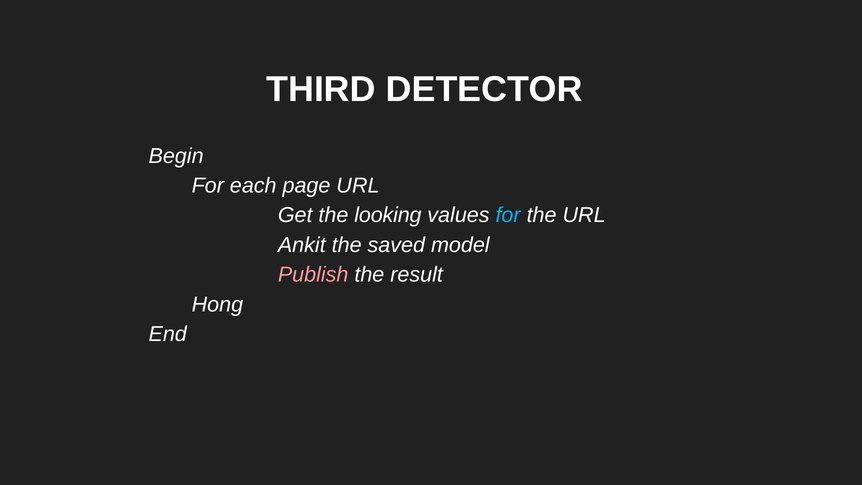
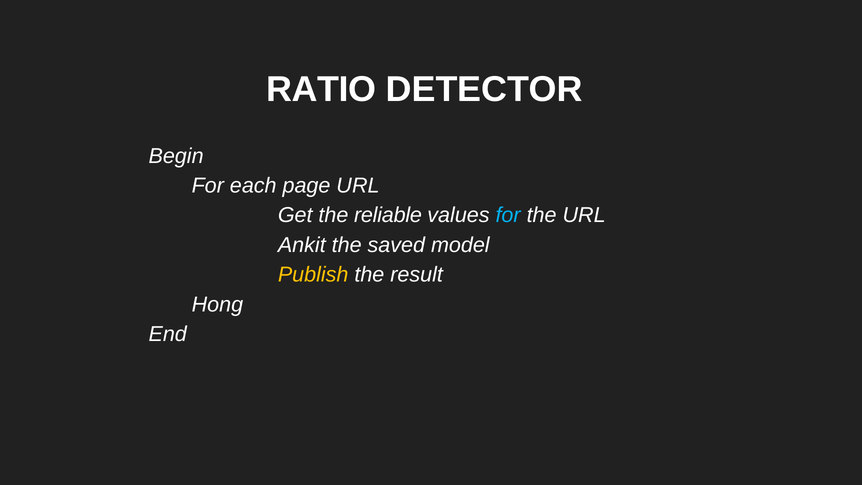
THIRD: THIRD -> RATIO (321, 89)
looking: looking -> reliable (388, 215)
Publish colour: pink -> yellow (313, 275)
